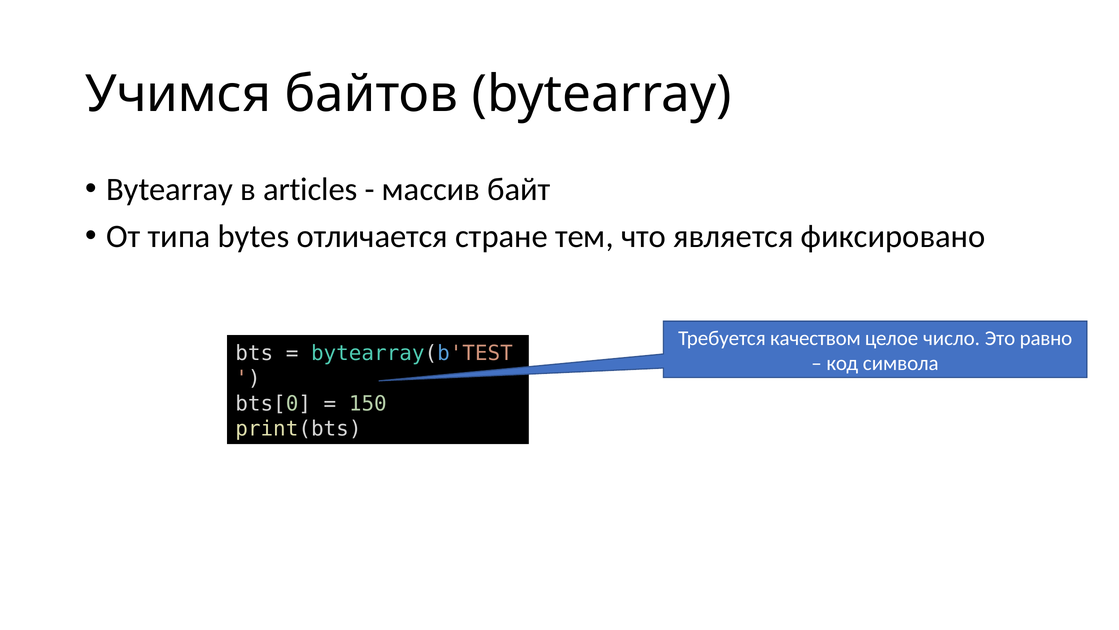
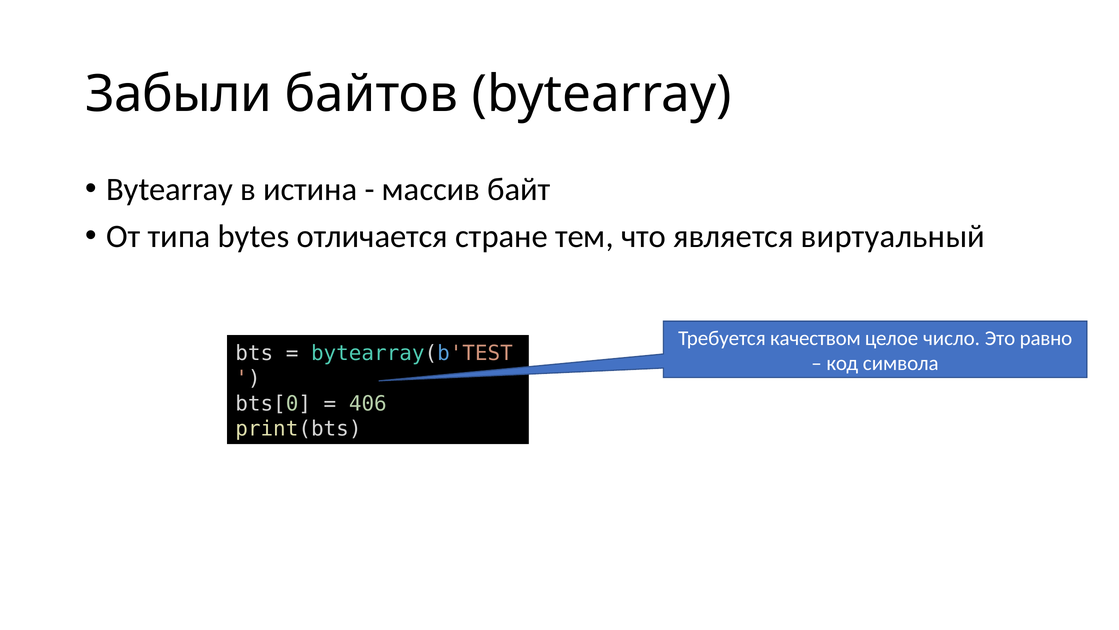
Учимся: Учимся -> Забыли (179, 94)
articles: articles -> истина (310, 189)
фиксировано: фиксировано -> виртуальный (893, 236)
150: 150 -> 406 (368, 403)
